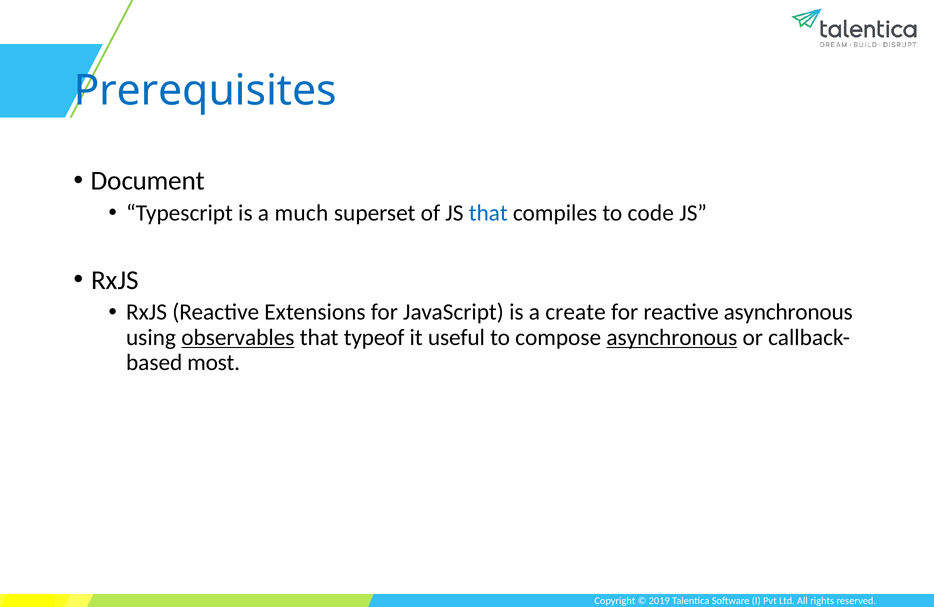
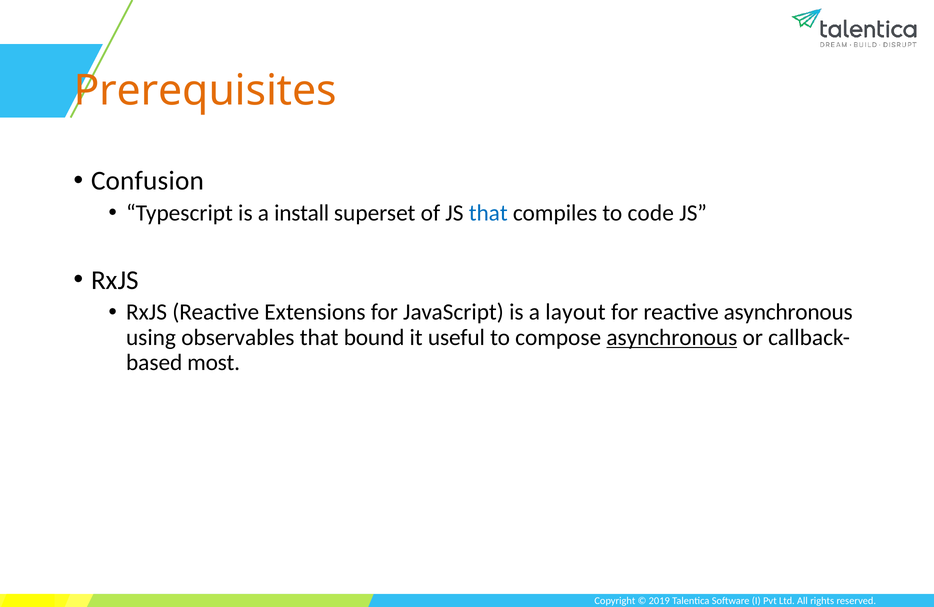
Prerequisites colour: blue -> orange (205, 91)
Document: Document -> Confusion (148, 181)
much: much -> install (302, 213)
create: create -> layout (575, 312)
observables underline: present -> none (238, 338)
typeof: typeof -> bound (374, 338)
